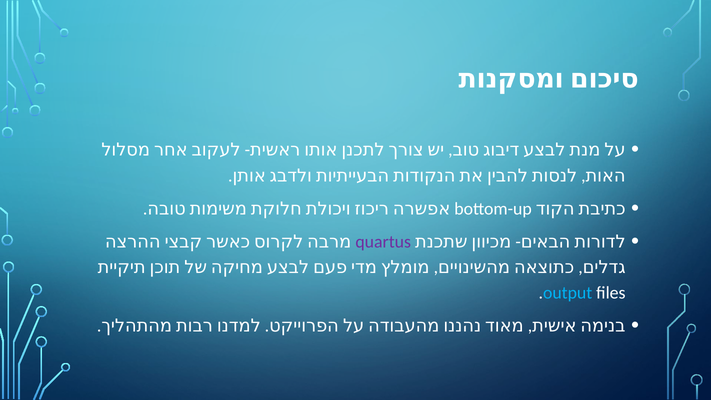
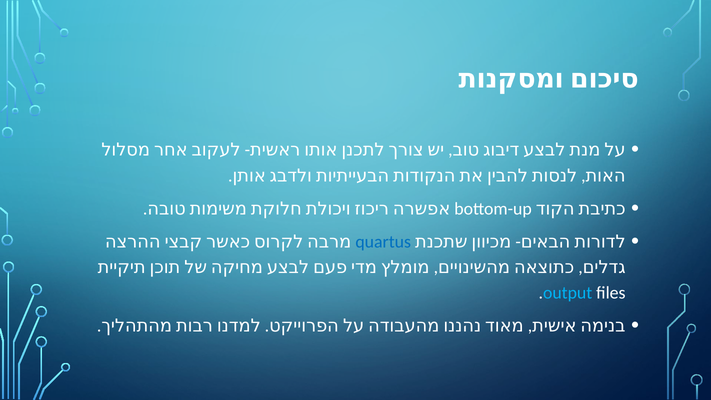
quartus colour: purple -> blue (383, 242)
